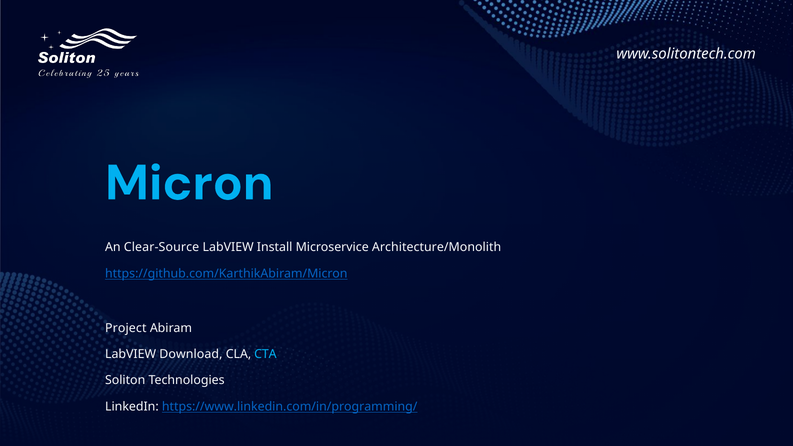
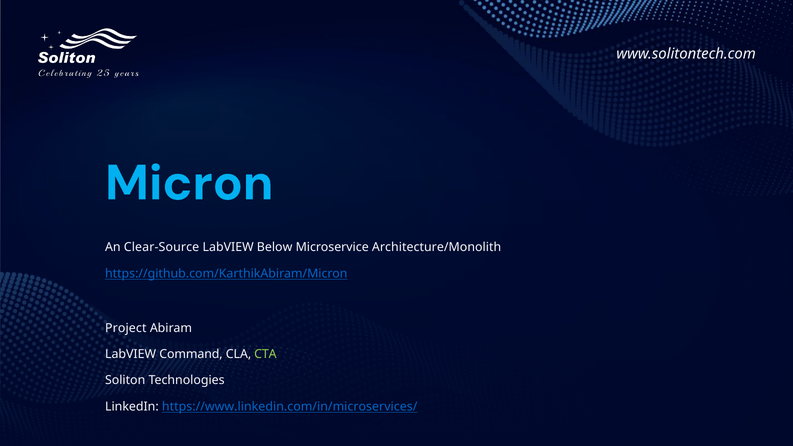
Install: Install -> Below (275, 247)
Download: Download -> Command (191, 354)
CTA colour: light blue -> light green (265, 354)
https://www.linkedin.com/in/programming/: https://www.linkedin.com/in/programming/ -> https://www.linkedin.com/in/microservices/ (290, 407)
